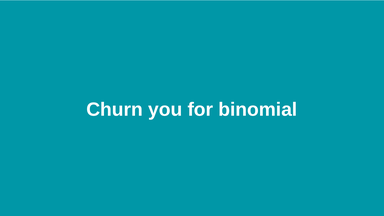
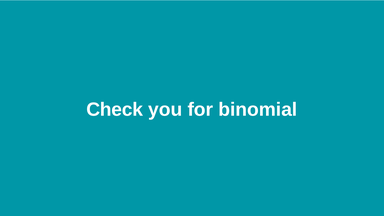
Churn: Churn -> Check (115, 110)
